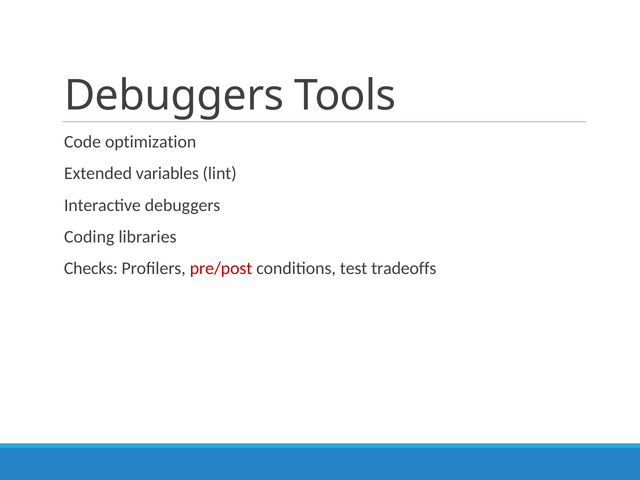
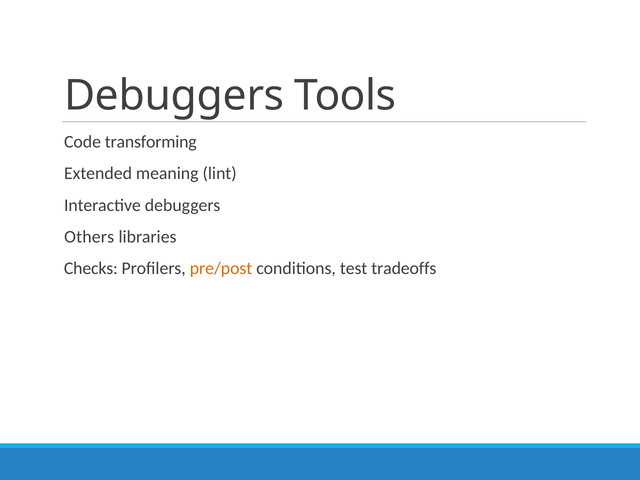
optimization: optimization -> transforming (151, 142)
variables: variables -> meaning (167, 174)
Coding: Coding -> Others (89, 237)
pre/post colour: red -> orange (221, 268)
